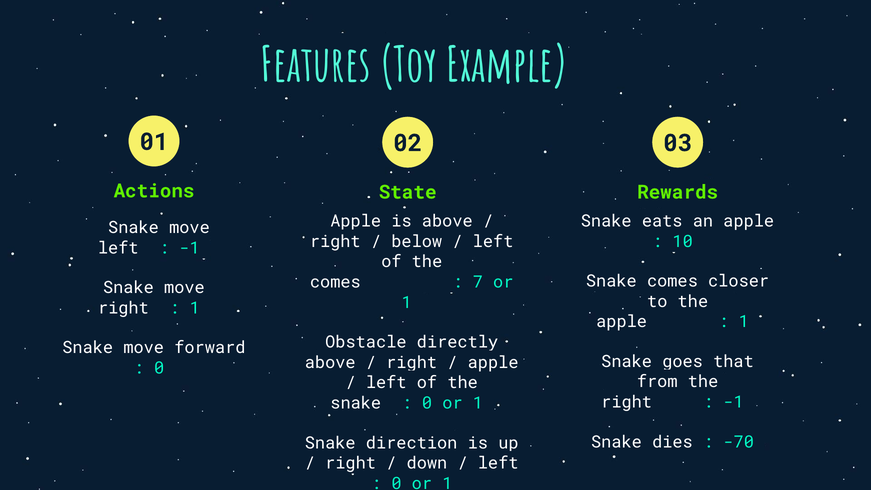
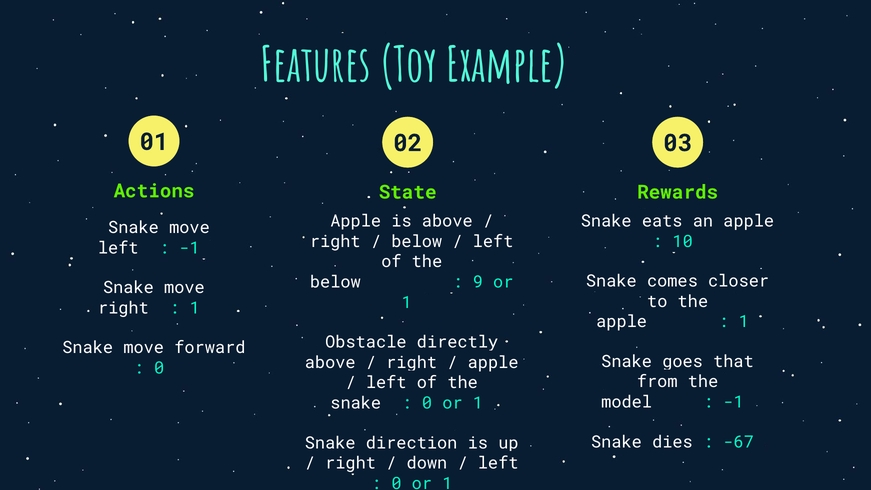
comes: comes -> below (335, 282)
7: 7 -> 9 (478, 282)
right: right -> model (627, 402)
-70: -70 -> -67 (739, 442)
